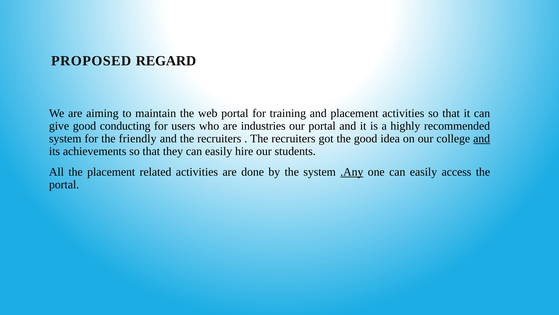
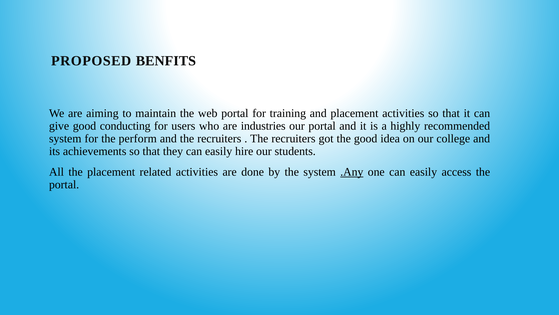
REGARD: REGARD -> BENFITS (166, 61)
friendly: friendly -> perform (138, 138)
and underline: present -> none (482, 138)
